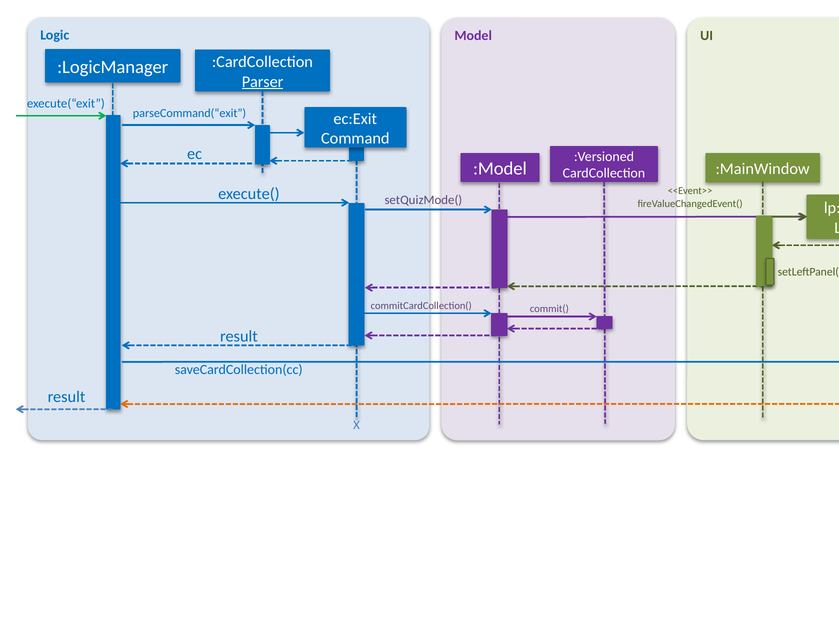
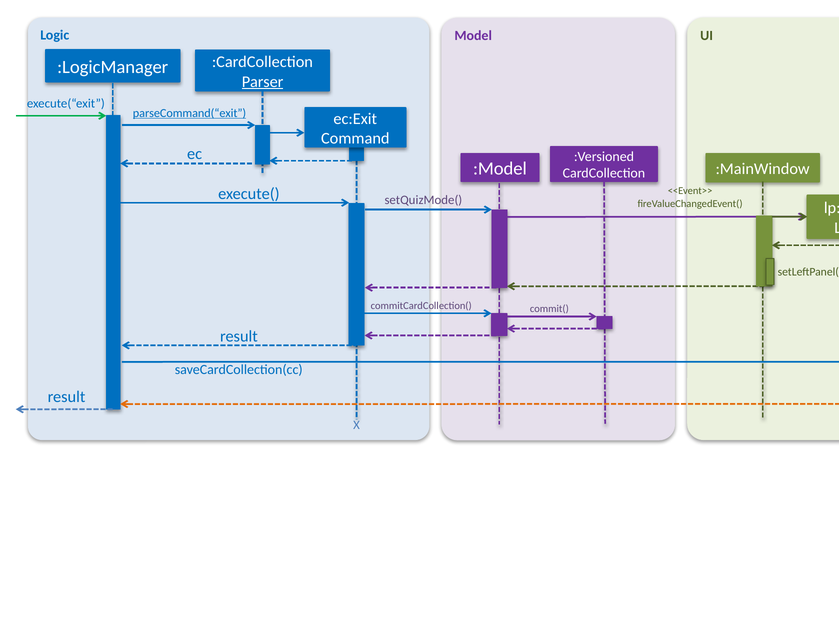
parseCommand(“exit underline: none -> present (190, 113)
